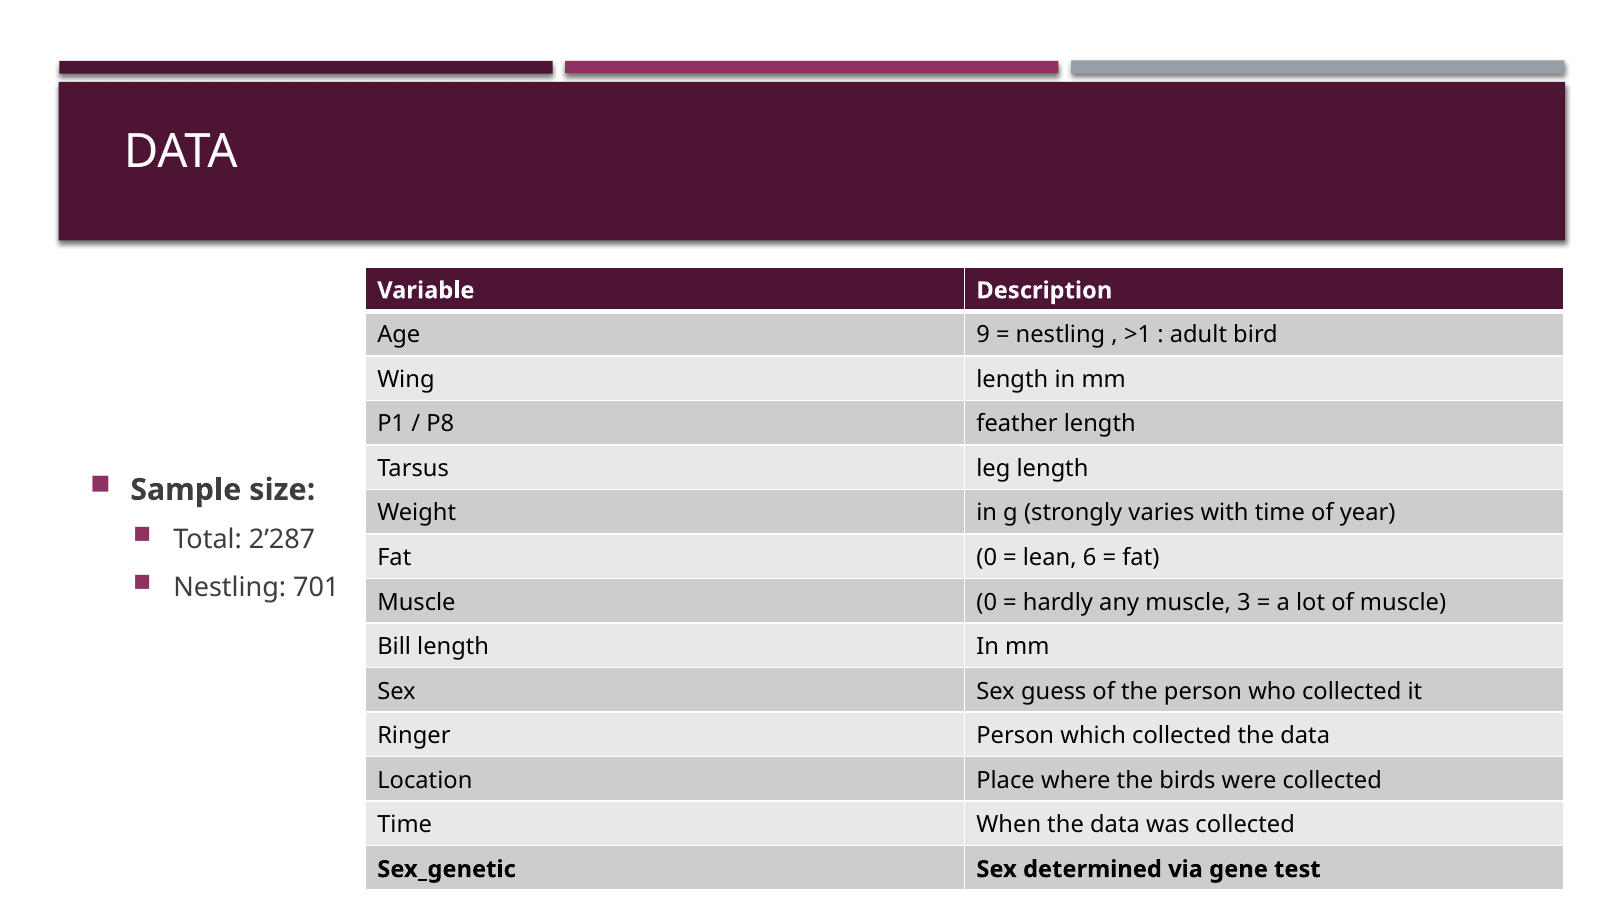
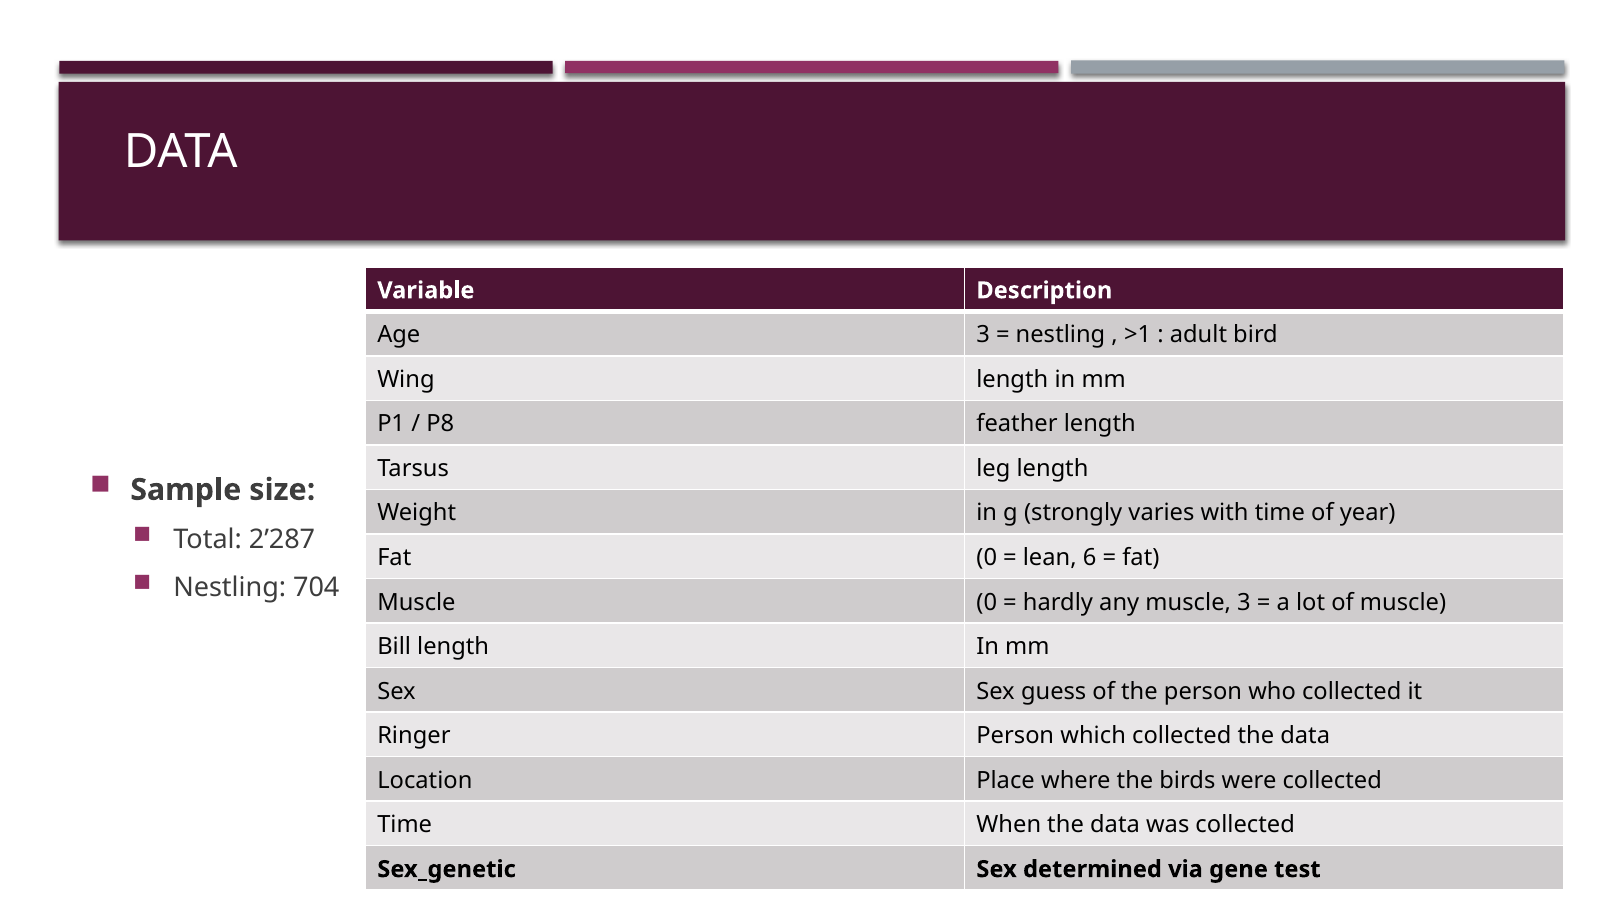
Age 9: 9 -> 3 (983, 335)
701: 701 -> 704 (316, 587)
